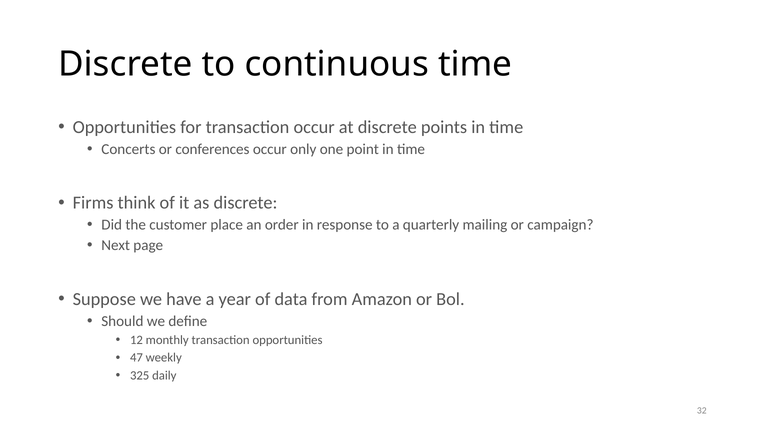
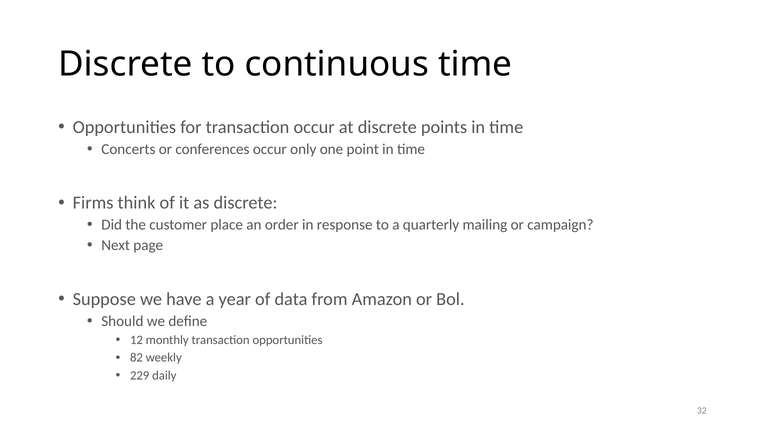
47: 47 -> 82 (136, 358)
325: 325 -> 229 (140, 376)
